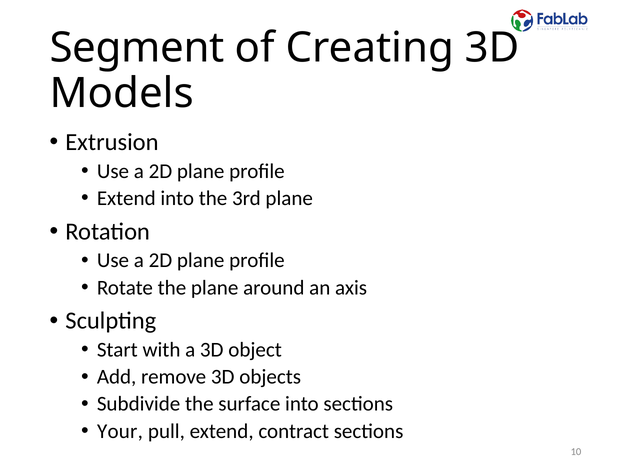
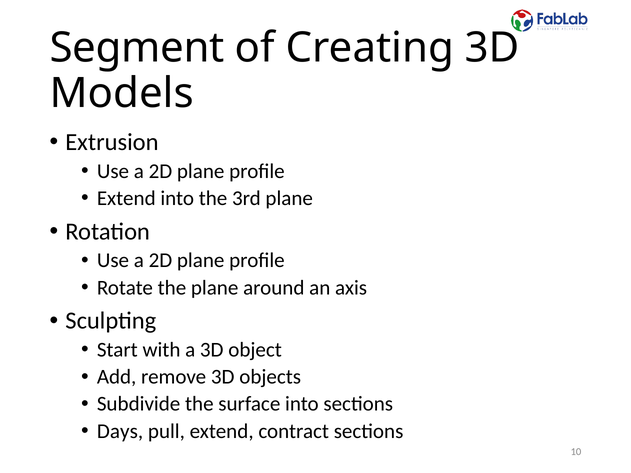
Your: Your -> Days (120, 431)
